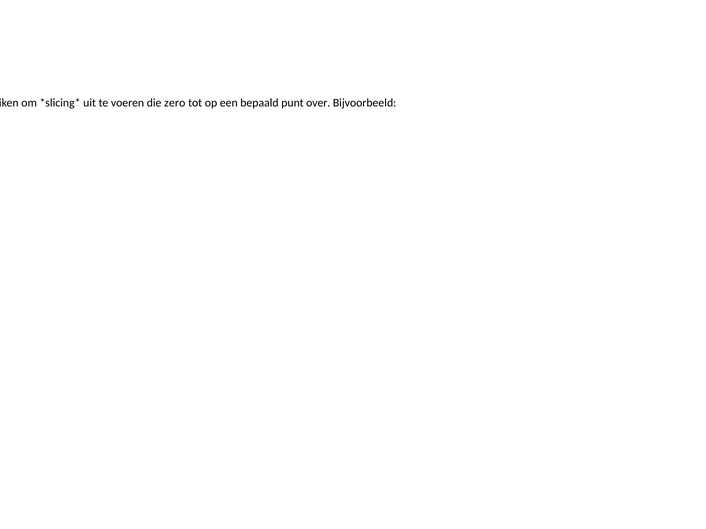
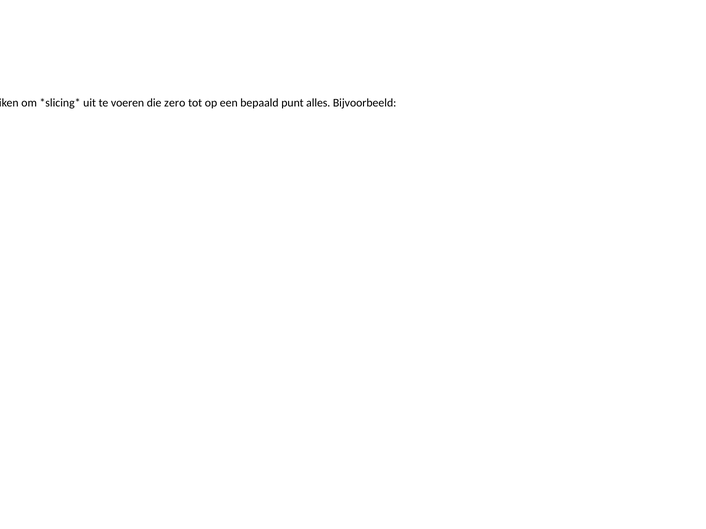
over: over -> alles (318, 103)
